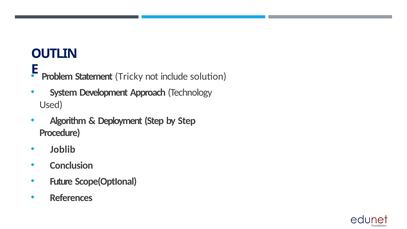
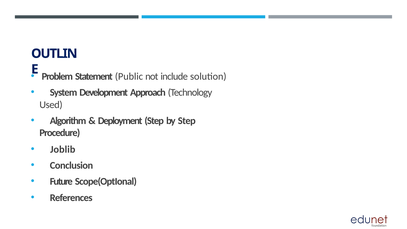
Tricky: Tricky -> Public (129, 76)
